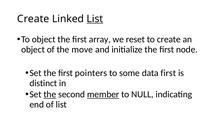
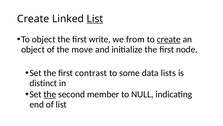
array: array -> write (100, 39)
reset: reset -> from (135, 39)
create underline: none -> present (169, 39)
pointers: pointers -> contrast (91, 73)
data first: first -> lists (168, 73)
member underline: present -> none (103, 94)
